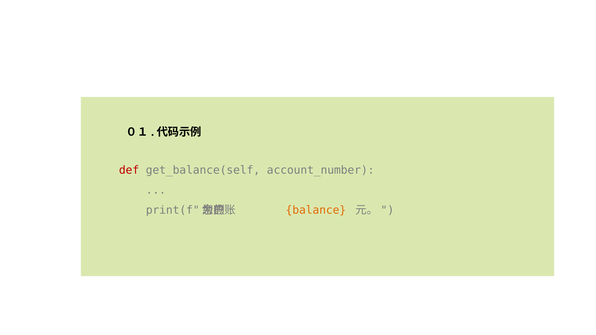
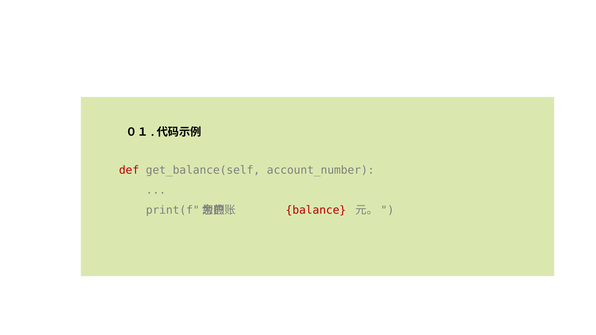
balance colour: orange -> red (316, 210)
